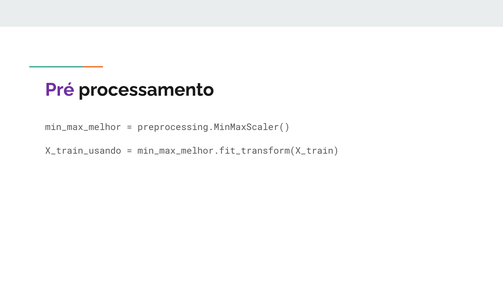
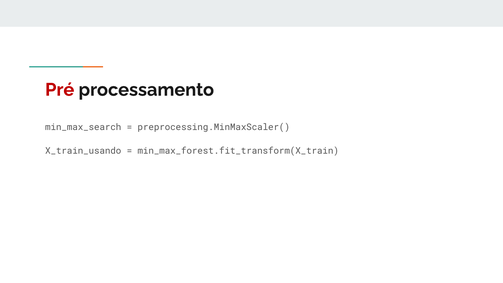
Pré colour: purple -> red (60, 90)
min_max_melhor: min_max_melhor -> min_max_search (83, 127)
min_max_melhor.fit_transform(X_train: min_max_melhor.fit_transform(X_train -> min_max_forest.fit_transform(X_train (238, 151)
